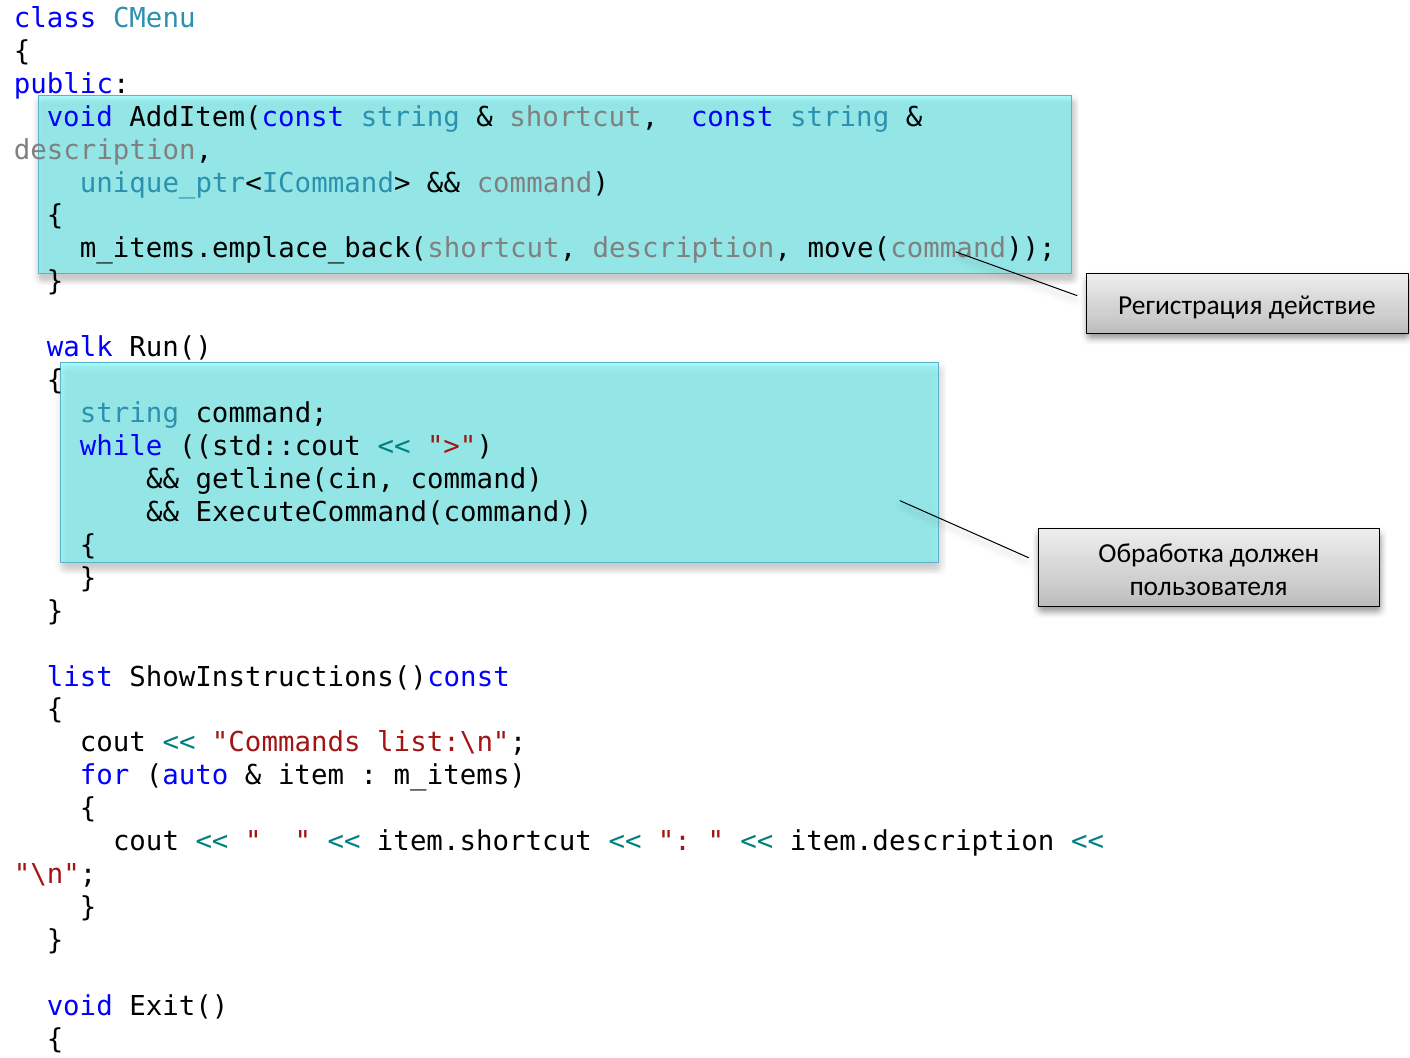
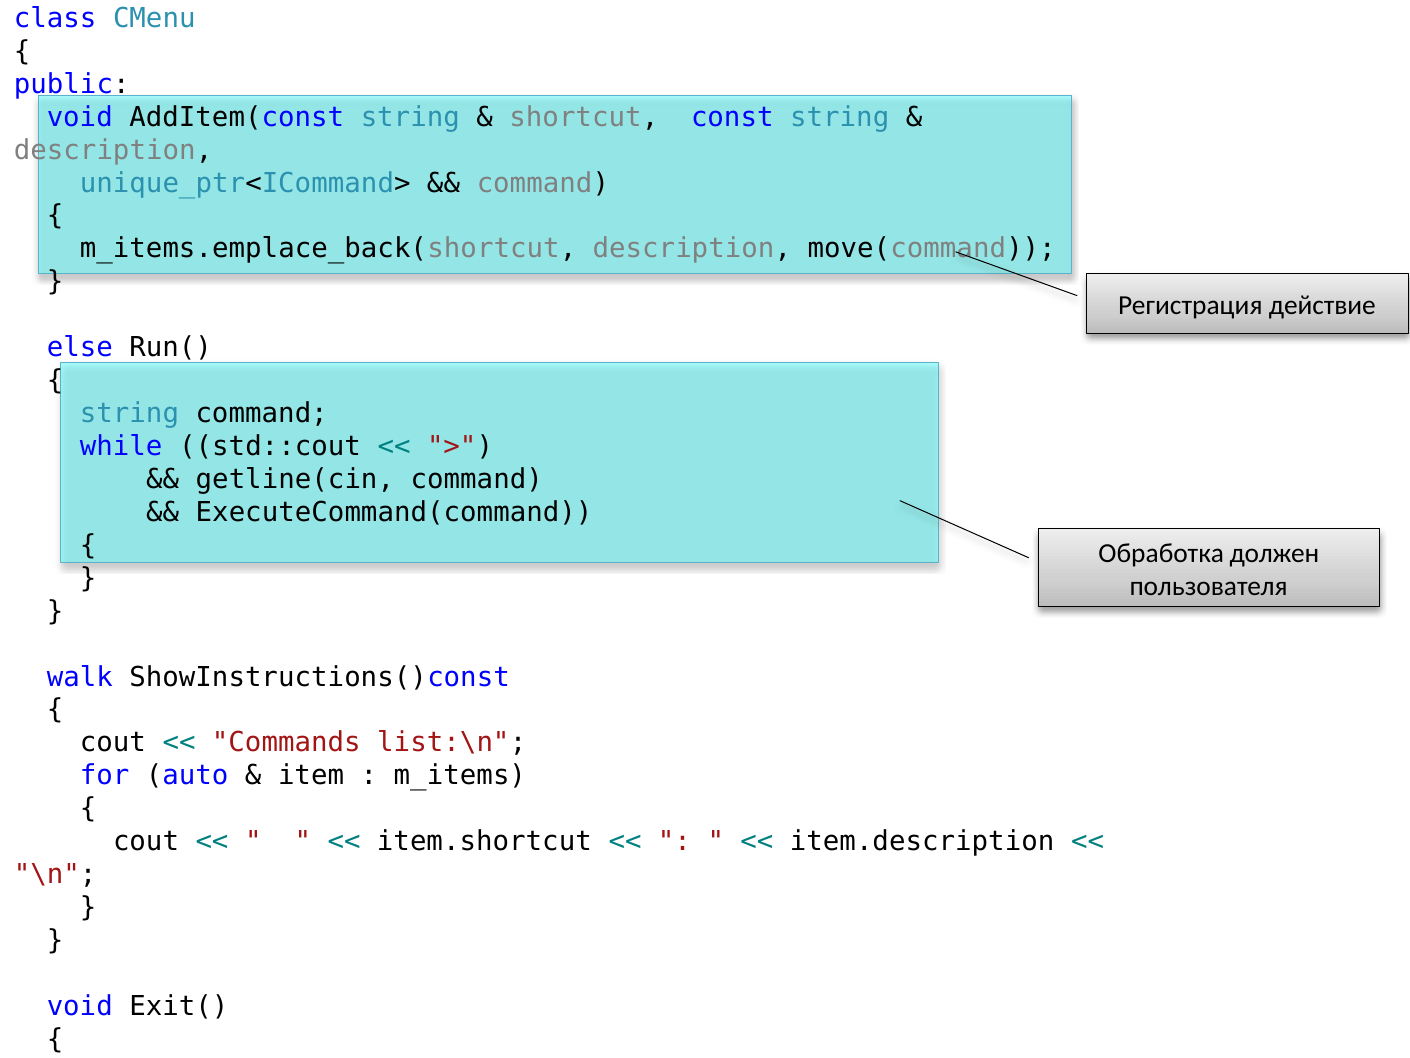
walk: walk -> else (80, 348)
list: list -> walk (80, 677)
